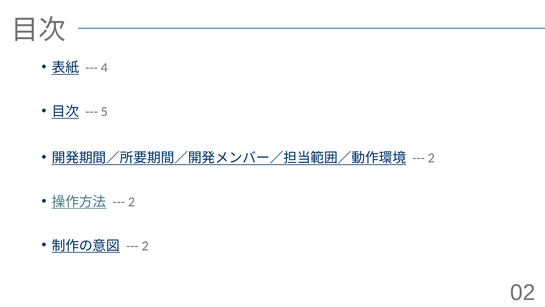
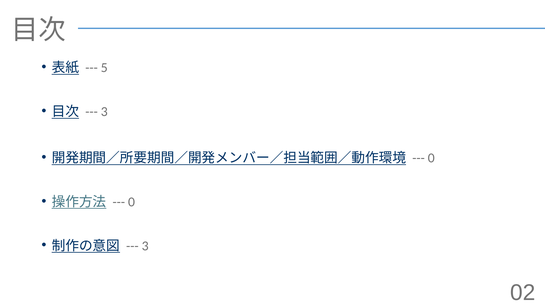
4: 4 -> 5 (104, 68)
5: 5 -> 3 (104, 112)
2: 2 -> 0 (431, 158)
2: 2 -> 0 (132, 202)
2: 2 -> 3 (145, 245)
